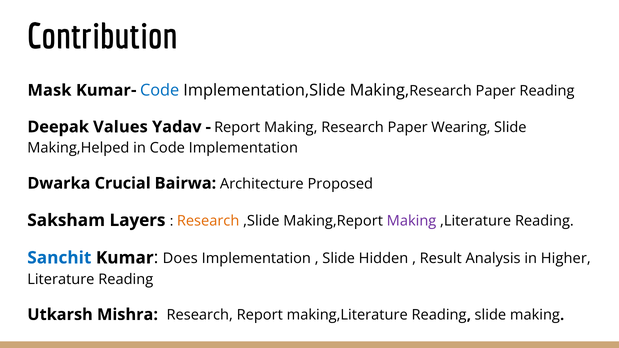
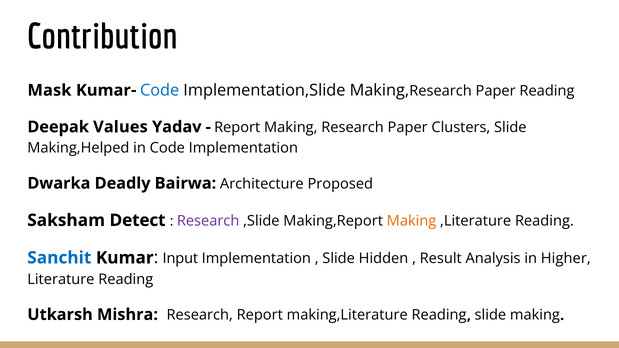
Wearing: Wearing -> Clusters (461, 128)
Crucial: Crucial -> Deadly (123, 183)
Layers: Layers -> Detect (138, 220)
Research colour: orange -> purple (208, 221)
Making colour: purple -> orange (412, 221)
Does: Does -> Input (180, 259)
